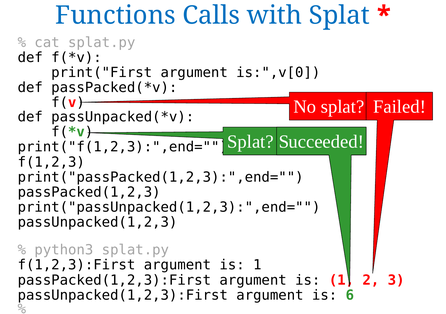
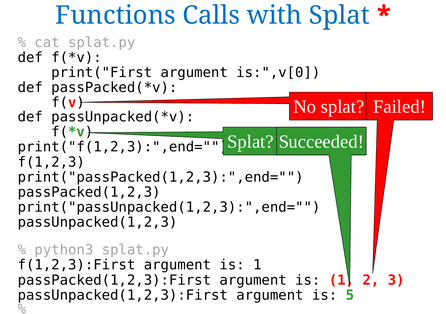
6: 6 -> 5 (350, 296)
